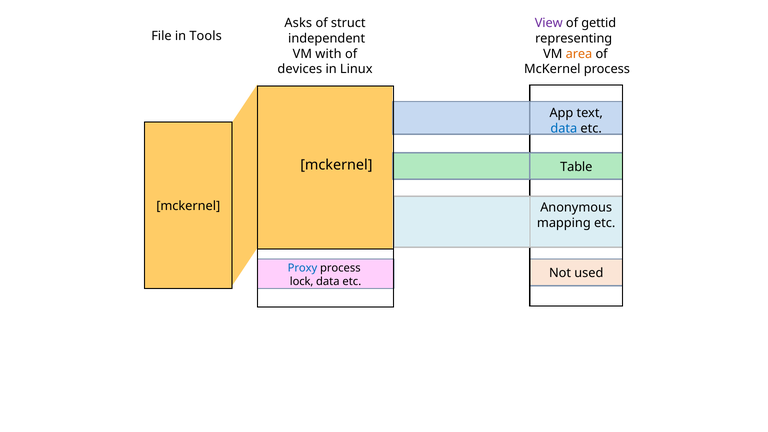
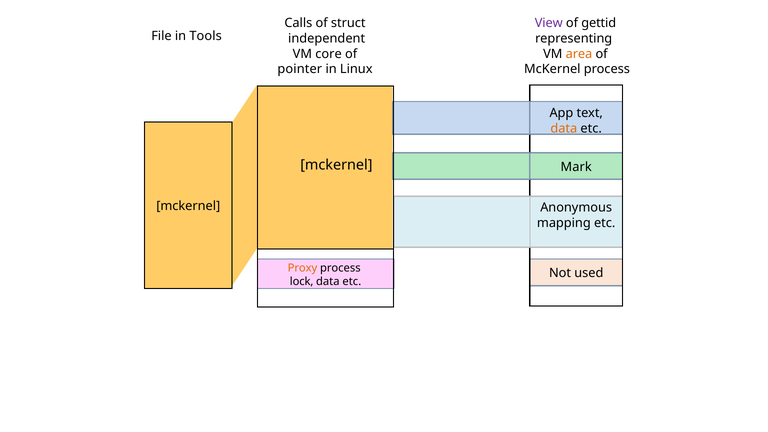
Asks: Asks -> Calls (298, 23)
with: with -> core (329, 54)
devices: devices -> pointer (300, 69)
data colour: blue -> orange (564, 128)
Table: Table -> Mark (576, 167)
Proxy colour: blue -> orange (303, 268)
